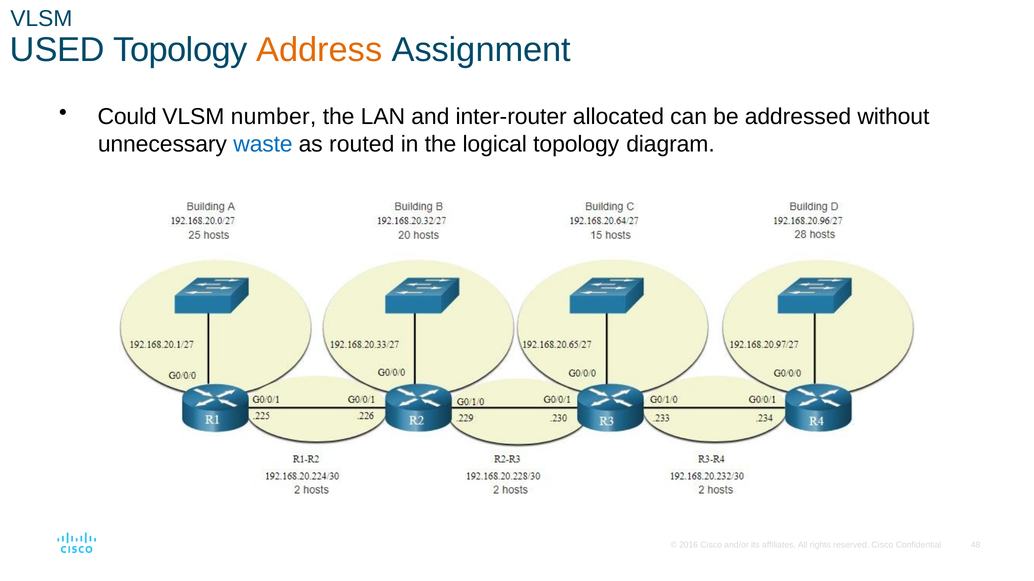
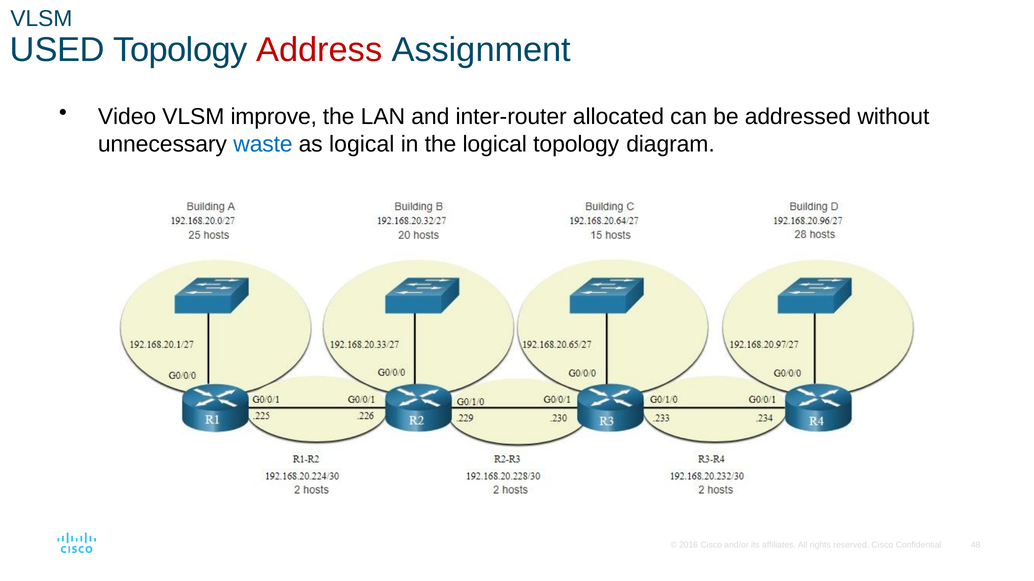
Address colour: orange -> red (319, 50)
Could: Could -> Video (127, 117)
number: number -> improve (274, 117)
as routed: routed -> logical (362, 144)
